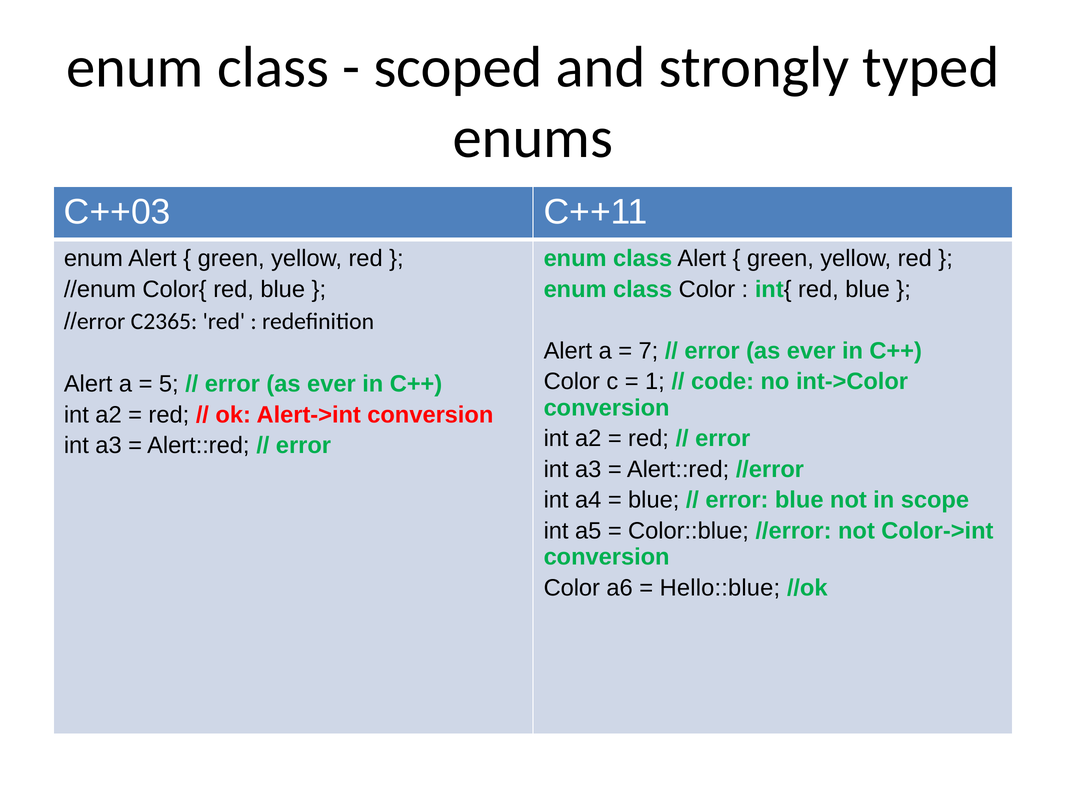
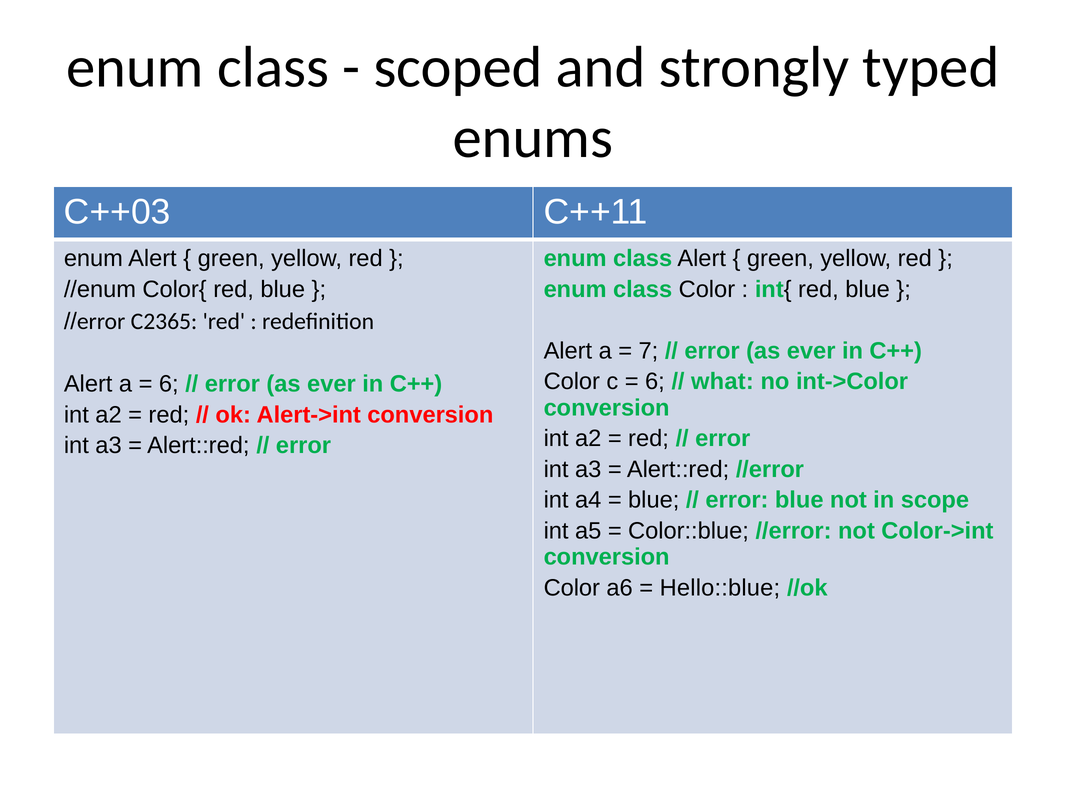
1: 1 -> 6 (655, 382)
code: code -> what (722, 382)
5: 5 -> 6 (169, 384)
